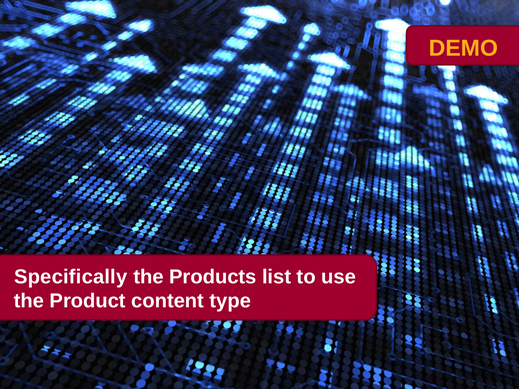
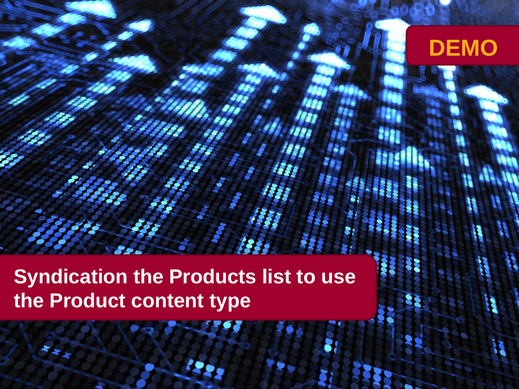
Specifically: Specifically -> Syndication (71, 277)
